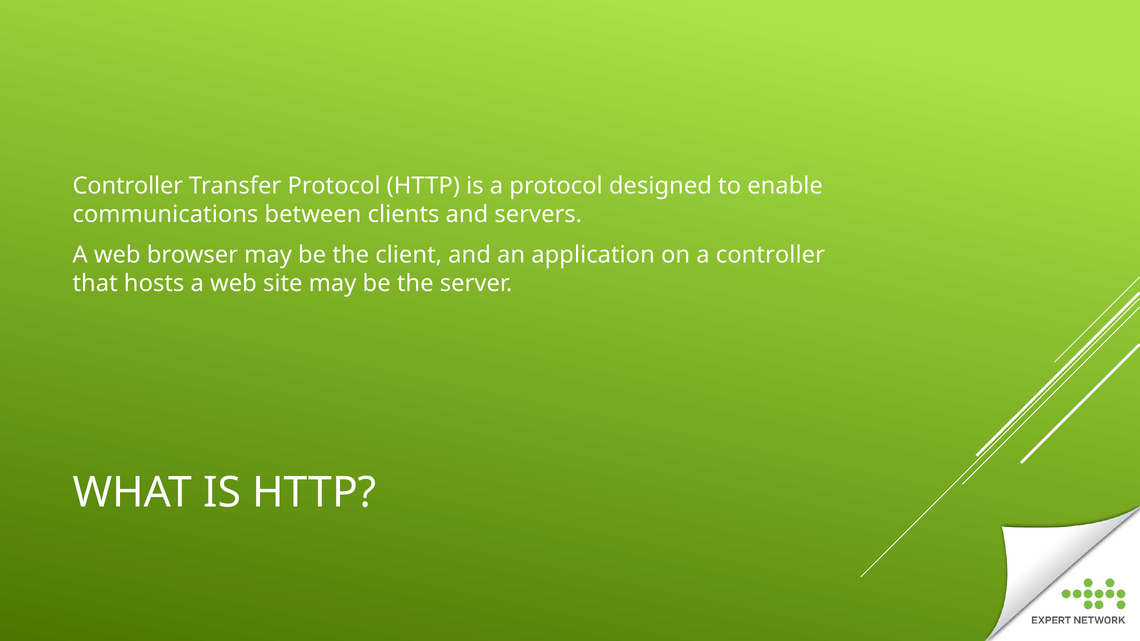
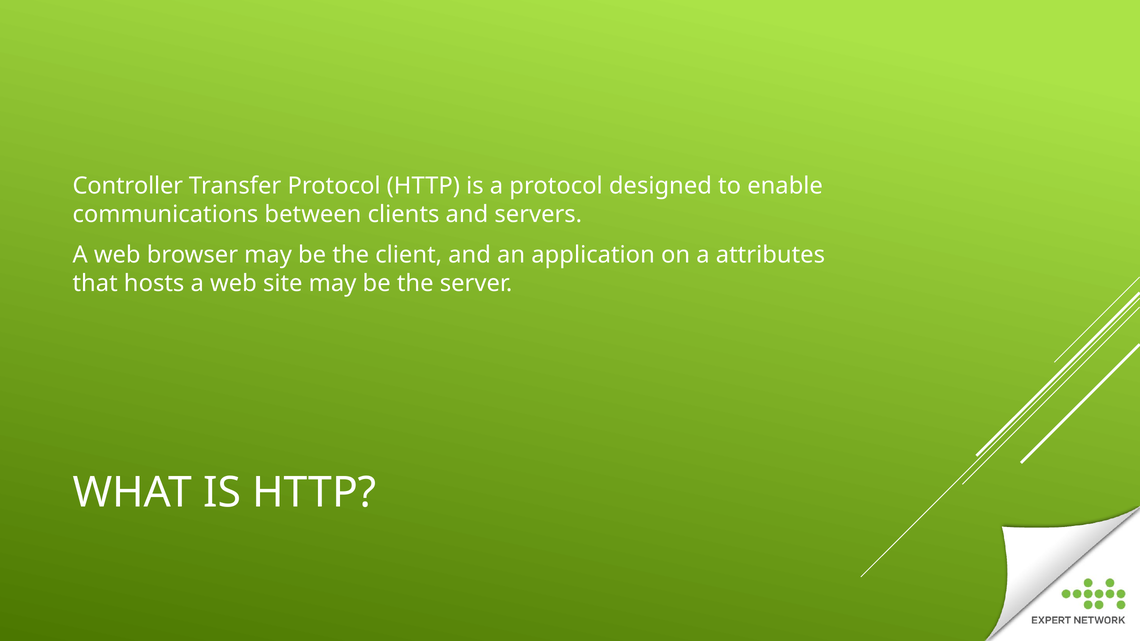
a controller: controller -> attributes (770, 255)
